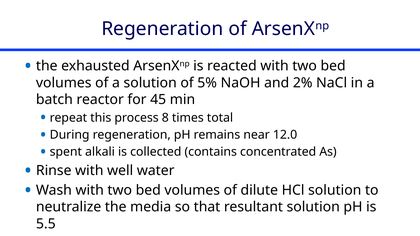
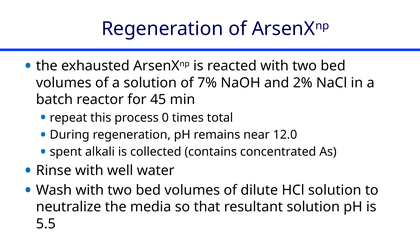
5%: 5% -> 7% (207, 83)
8: 8 -> 0 (165, 118)
